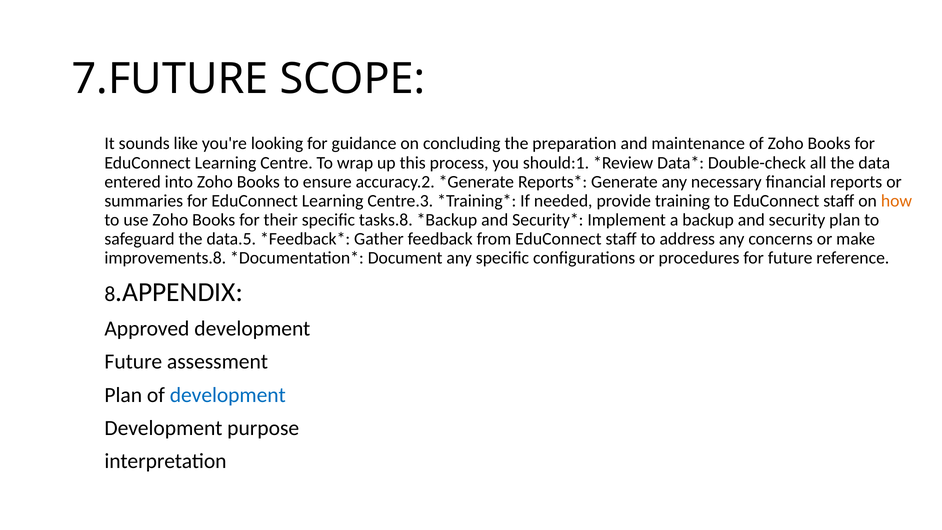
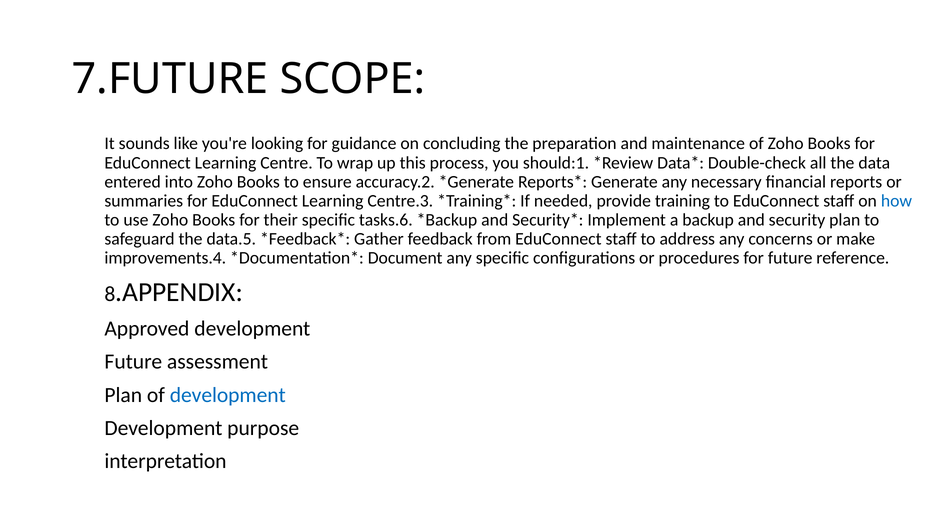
how colour: orange -> blue (896, 201)
tasks.8: tasks.8 -> tasks.6 (386, 220)
improvements.8: improvements.8 -> improvements.4 (165, 258)
